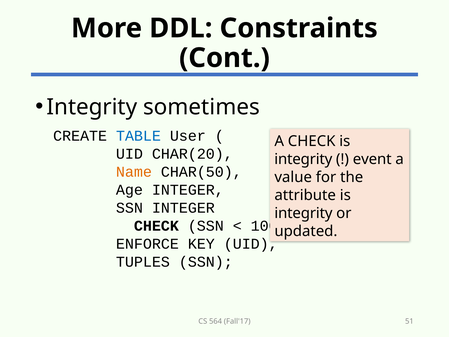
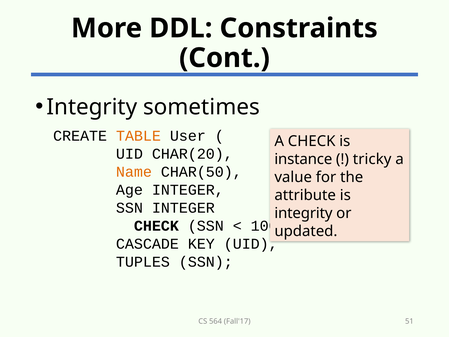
TABLE colour: blue -> orange (138, 136)
integrity: integrity -> instance (303, 159)
event: event -> tricky (372, 159)
ENFORCE: ENFORCE -> CASCADE (147, 244)
